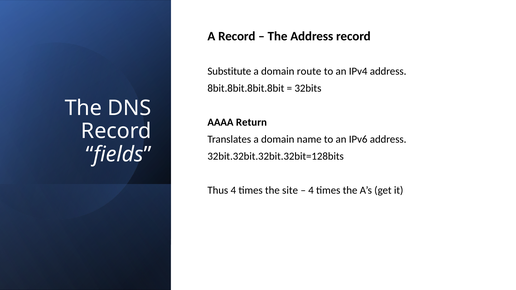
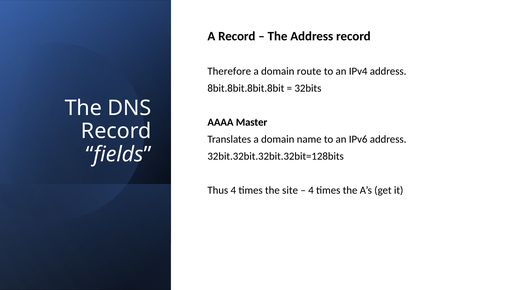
Substitute: Substitute -> Therefore (229, 71)
Return: Return -> Master (252, 122)
